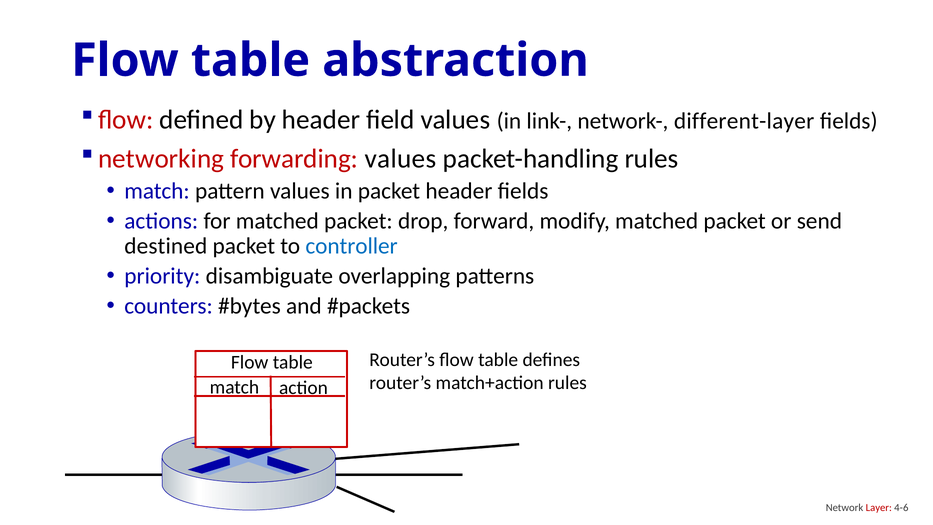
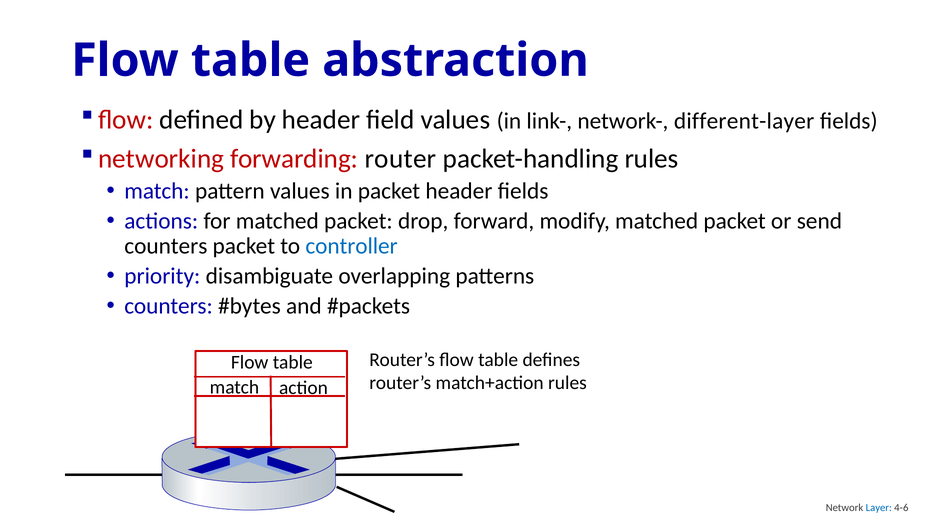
forwarding values: values -> router (400, 159)
destined: destined -> counters (166, 246)
Layer colour: red -> blue (879, 508)
